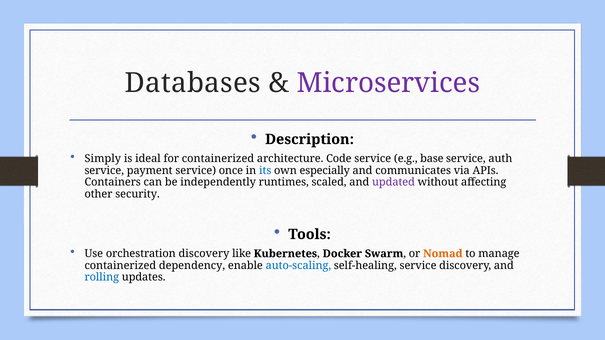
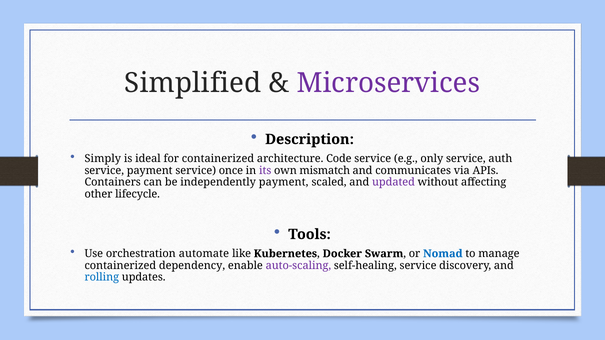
Databases: Databases -> Simplified (193, 83)
base: base -> only (432, 159)
its colour: blue -> purple (265, 171)
especially: especially -> mismatch (325, 171)
independently runtimes: runtimes -> payment (284, 182)
security: security -> lifecycle (138, 194)
orchestration discovery: discovery -> automate (204, 254)
Nomad colour: orange -> blue (443, 254)
auto-scaling colour: blue -> purple (298, 266)
